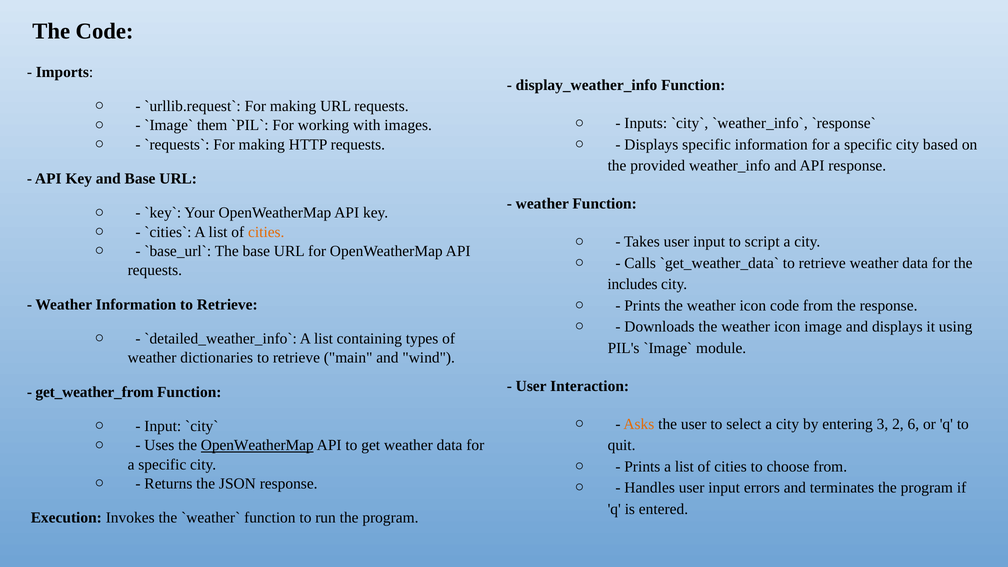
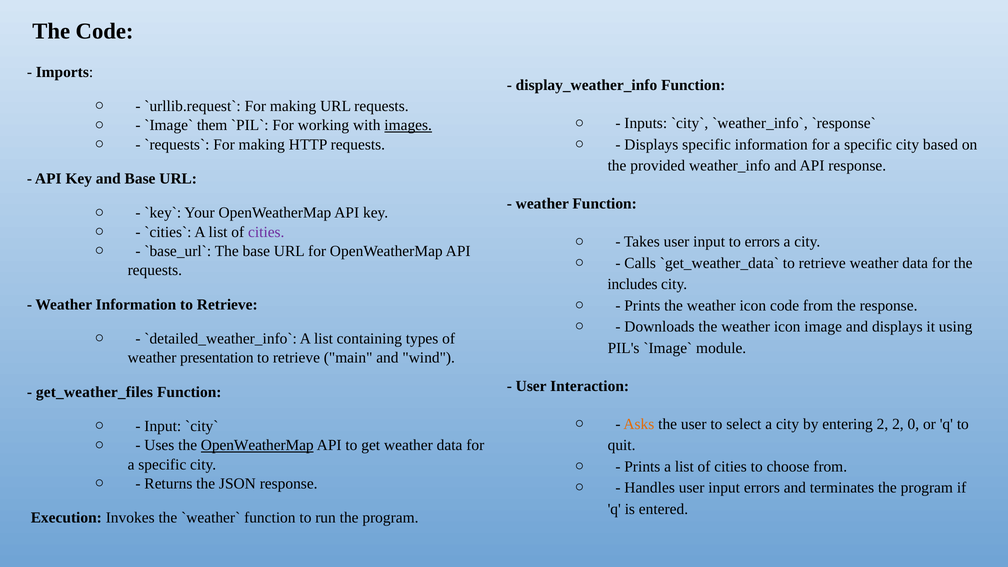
images underline: none -> present (408, 125)
cities colour: orange -> purple (266, 232)
to script: script -> errors (762, 242)
dictionaries: dictionaries -> presentation (217, 358)
get_weather_from: get_weather_from -> get_weather_files (94, 392)
entering 3: 3 -> 2 (882, 424)
6: 6 -> 0 (913, 424)
